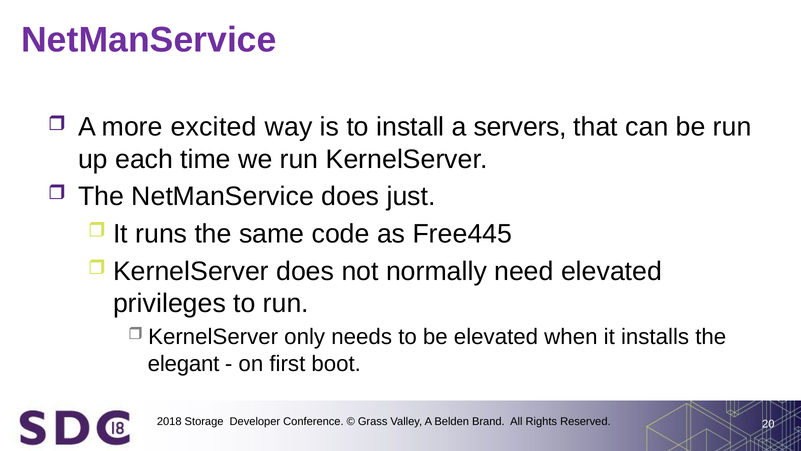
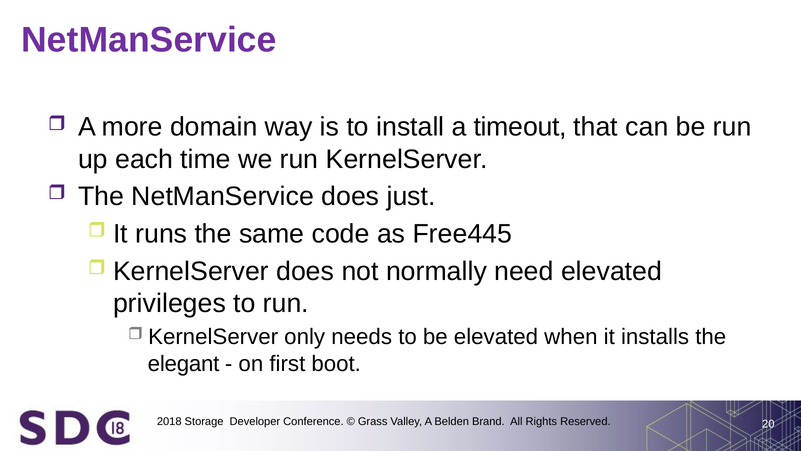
excited: excited -> domain (214, 127)
servers: servers -> timeout (520, 127)
